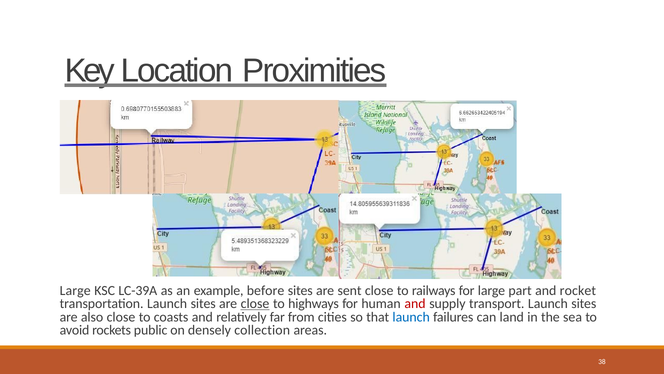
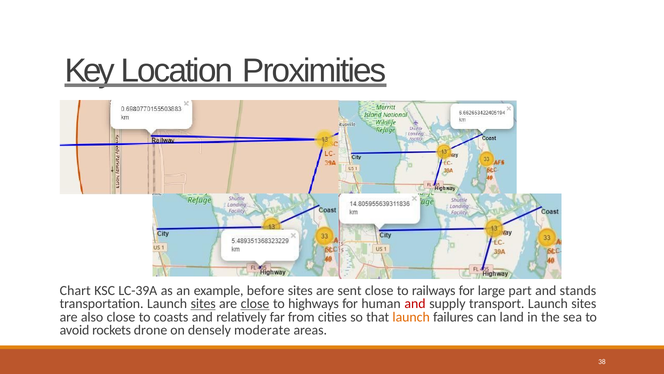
Large: Large -> Chart (75, 290)
rocket: rocket -> stands (578, 290)
sites underline: none -> present (203, 303)
launch colour: blue -> orange (411, 317)
public: public -> drone (151, 330)
collection: collection -> moderate (262, 330)
